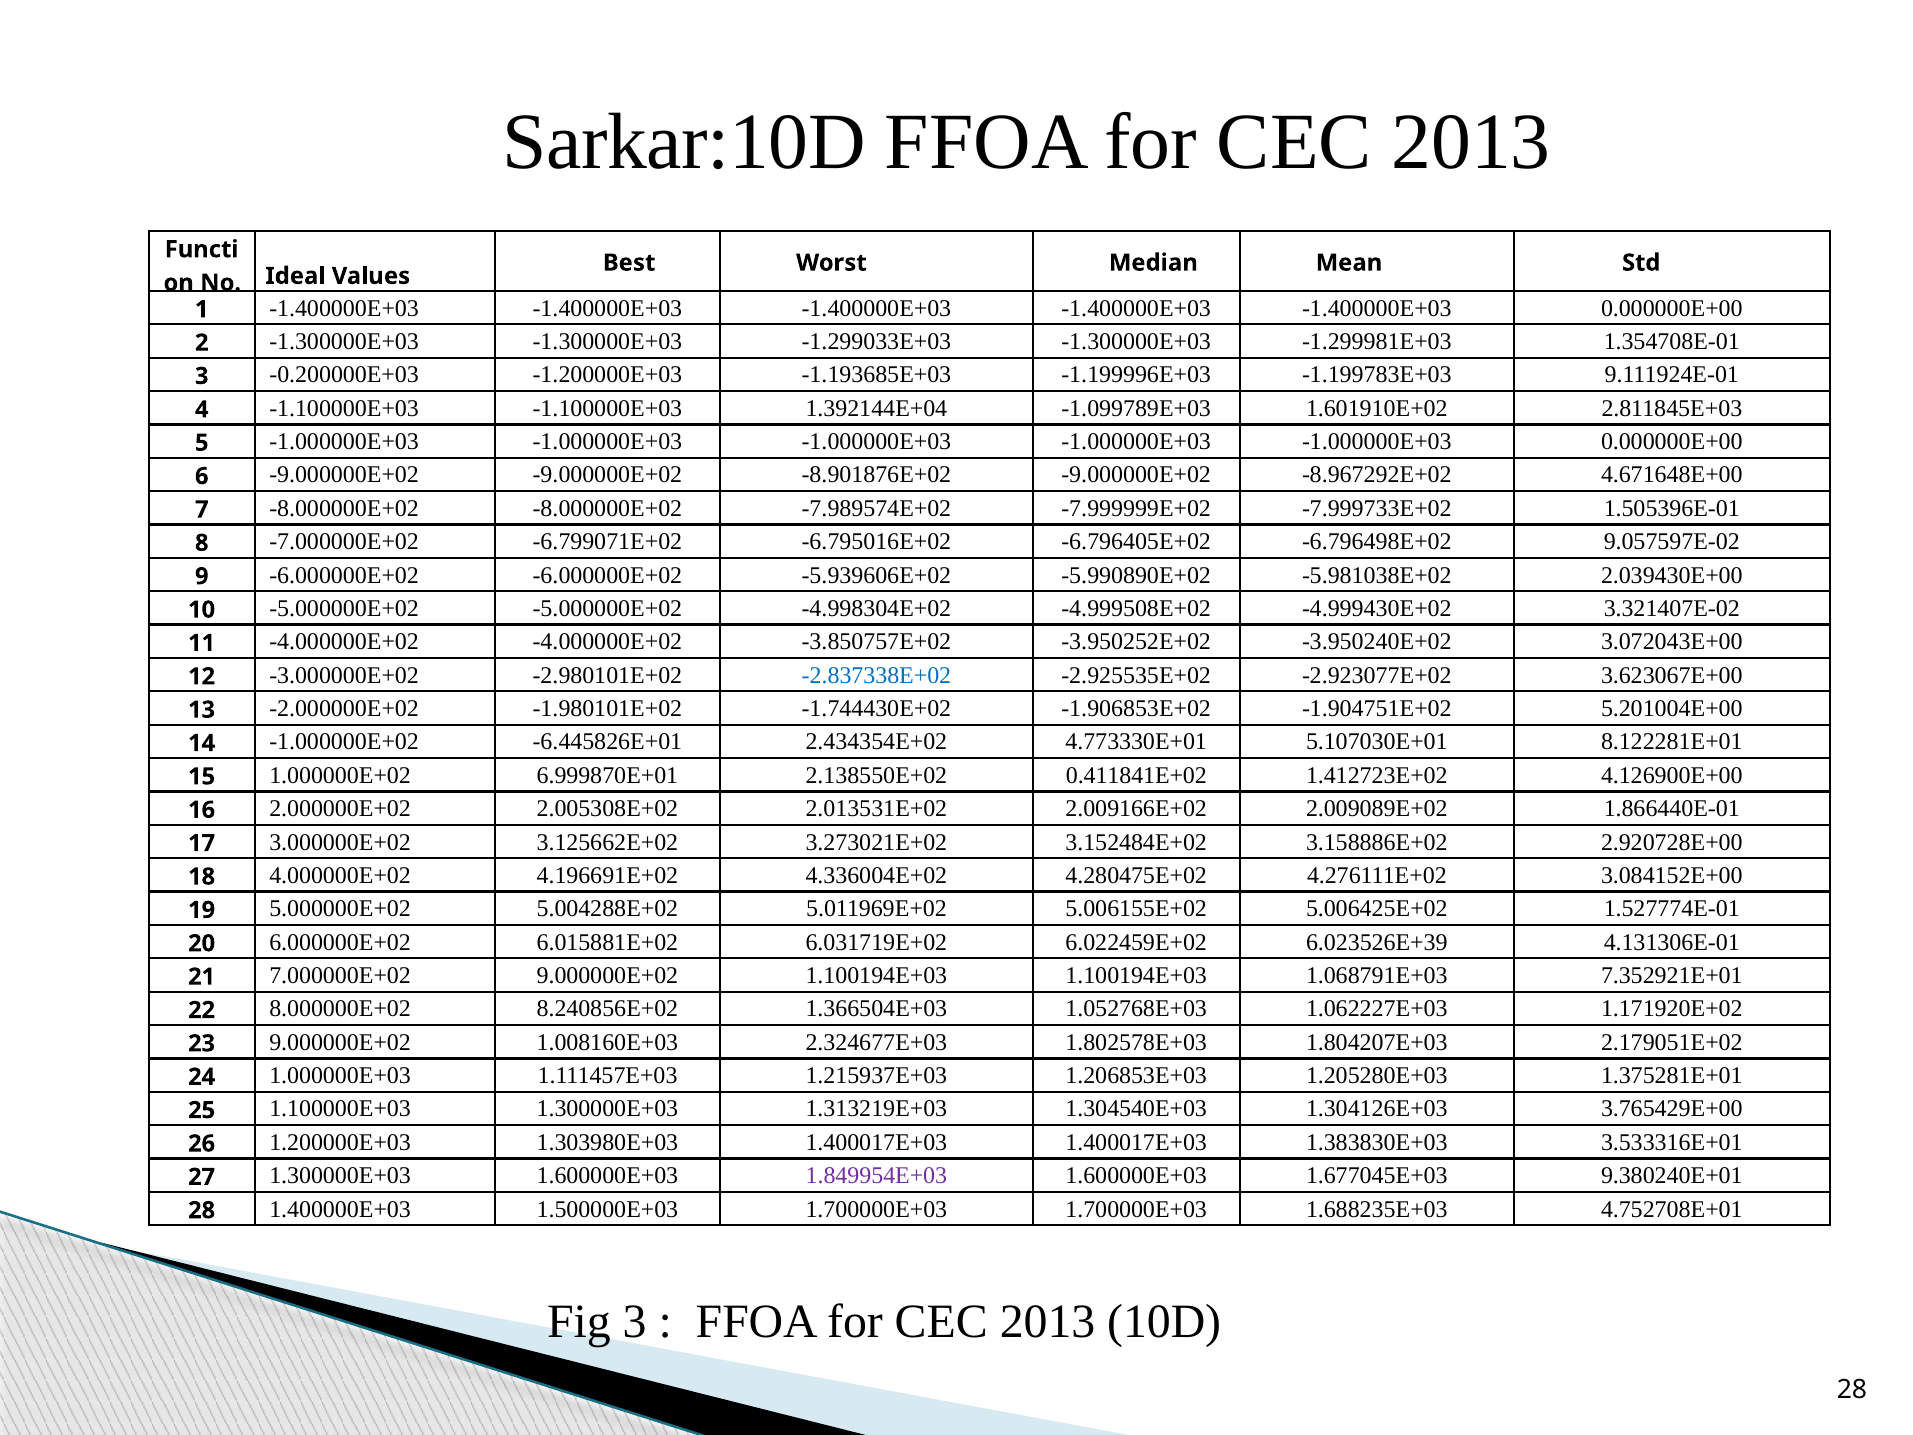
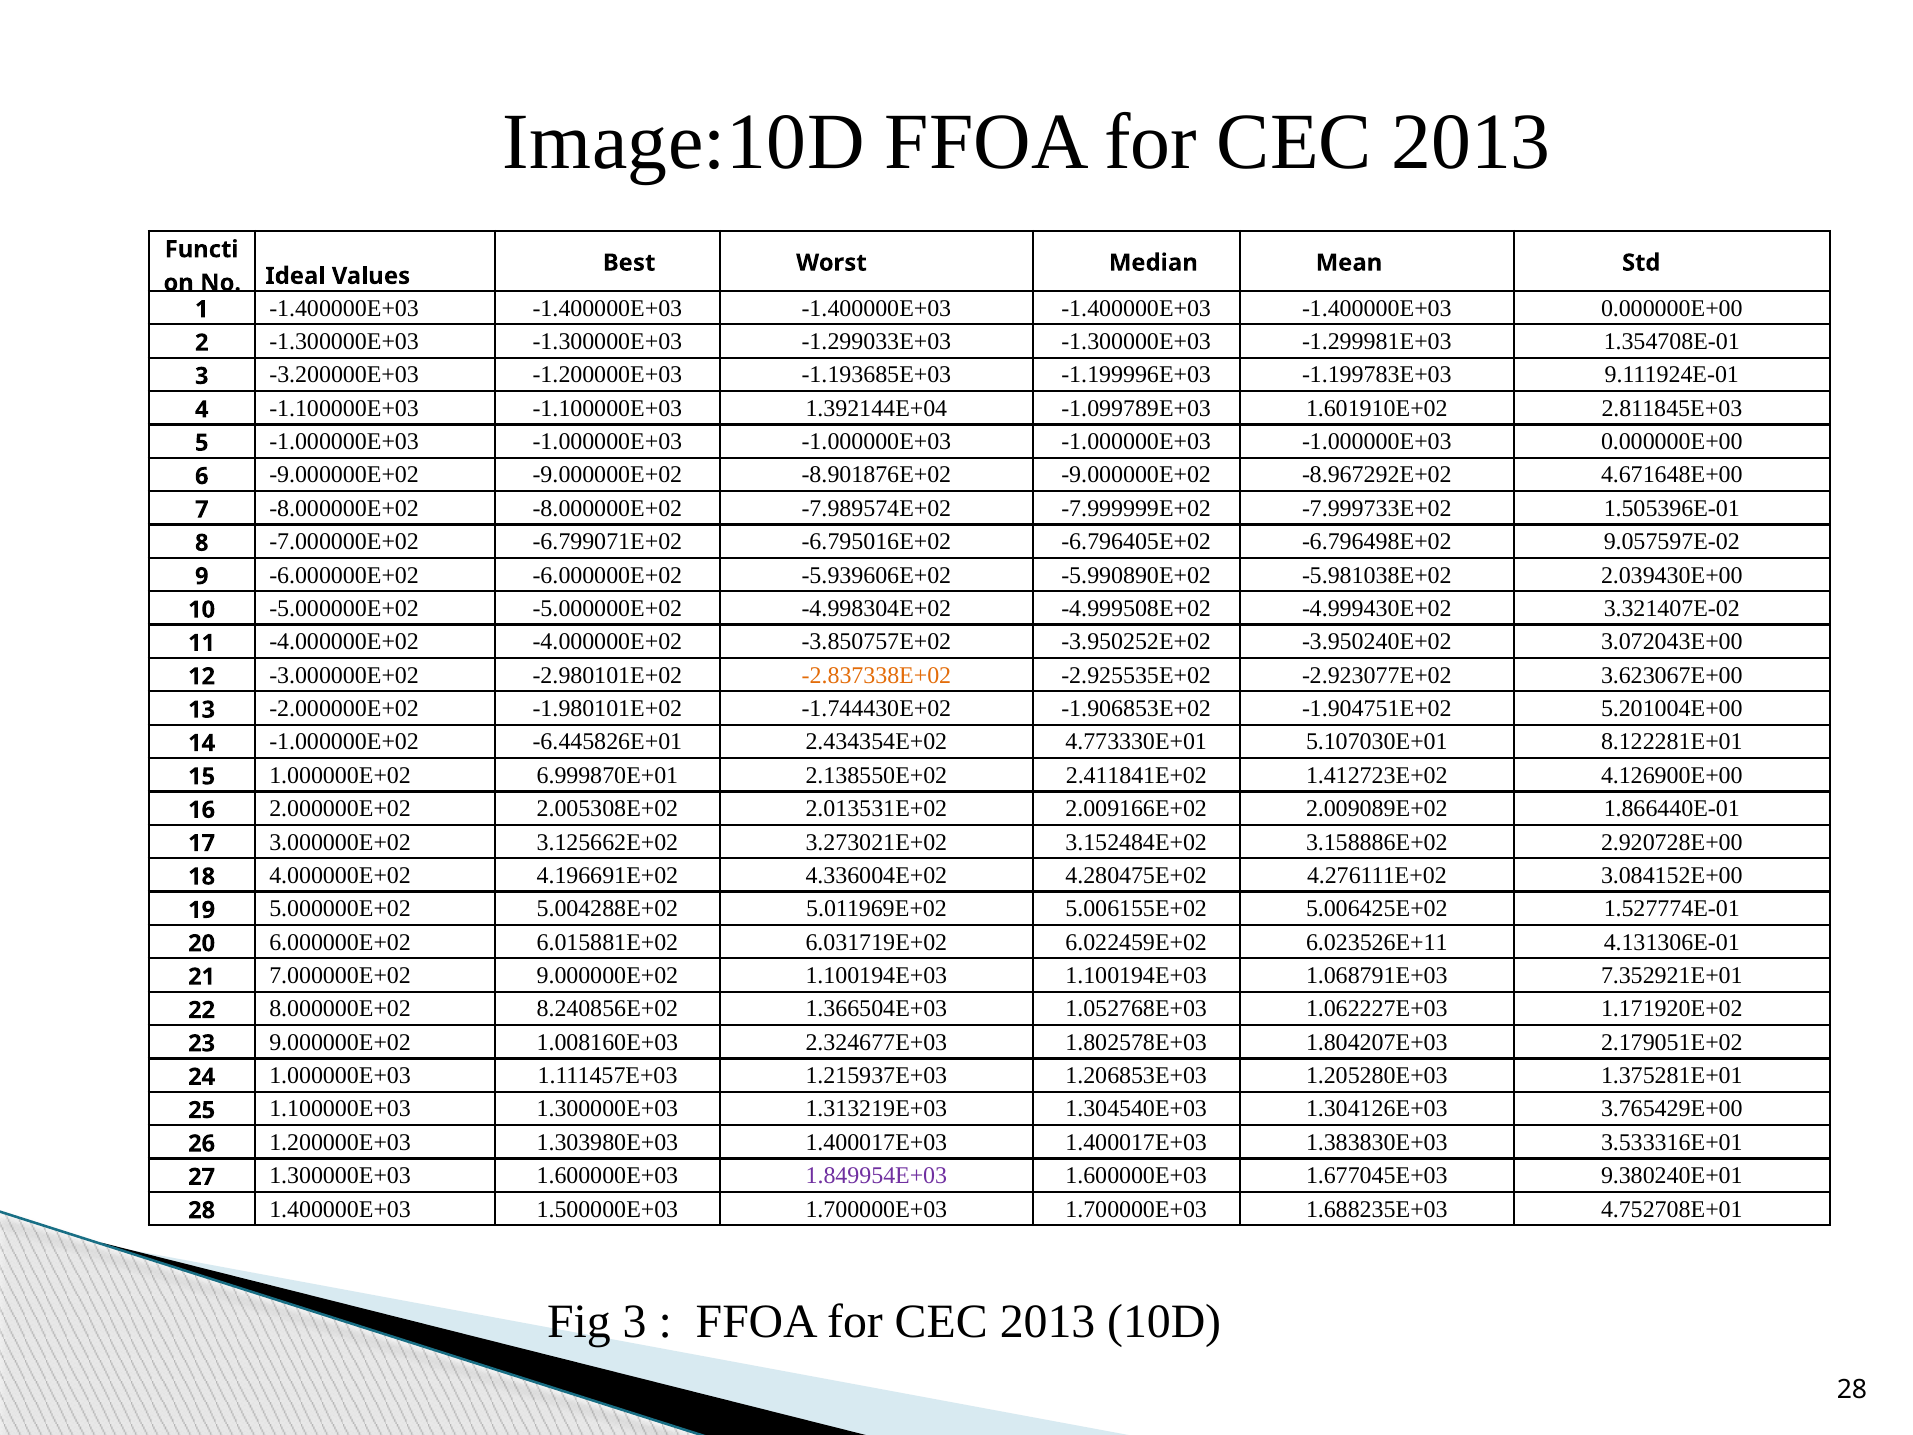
Sarkar:10D: Sarkar:10D -> Image:10D (684, 142)
-0.200000E+03: -0.200000E+03 -> -3.200000E+03 (344, 375)
-2.837338E+02 colour: blue -> orange (876, 675)
0.411841E+02: 0.411841E+02 -> 2.411841E+02 (1136, 775)
6.023526E+39: 6.023526E+39 -> 6.023526E+11 (1377, 942)
